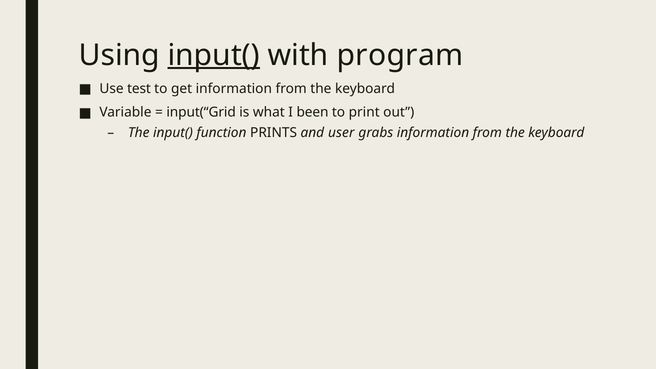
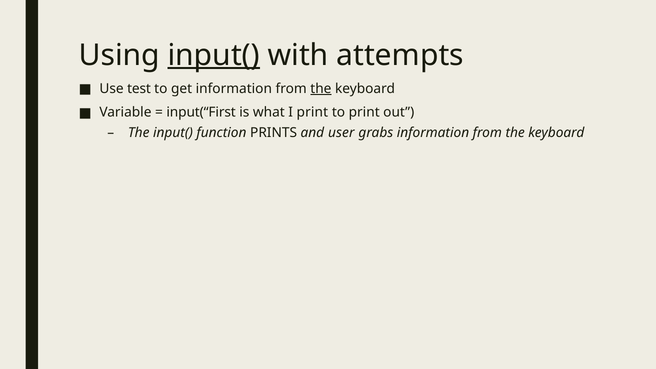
program: program -> attempts (400, 55)
the underline: none -> present (321, 89)
input(“Grid: input(“Grid -> input(“First (201, 112)
I been: been -> print (312, 112)
